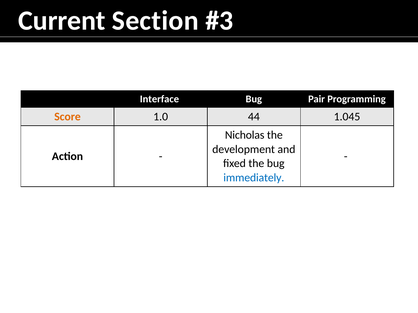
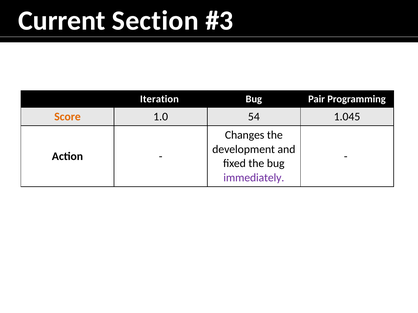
Interface: Interface -> Iteration (159, 99)
44: 44 -> 54 (254, 117)
Nicholas: Nicholas -> Changes (245, 135)
immediately colour: blue -> purple (254, 178)
